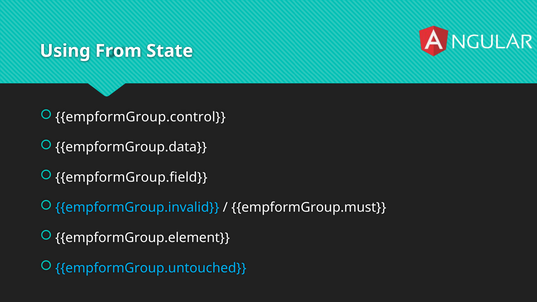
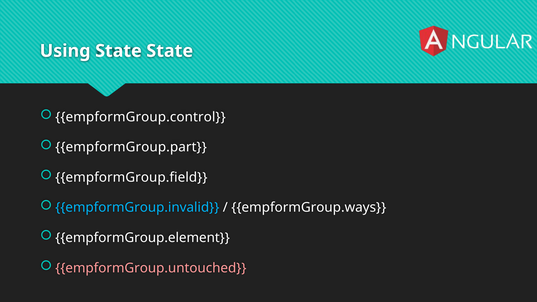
Using From: From -> State (118, 51)
empformGroup.data: empformGroup.data -> empformGroup.part (131, 147)
empformGroup.must: empformGroup.must -> empformGroup.ways (309, 208)
empformGroup.untouched colour: light blue -> pink (151, 268)
